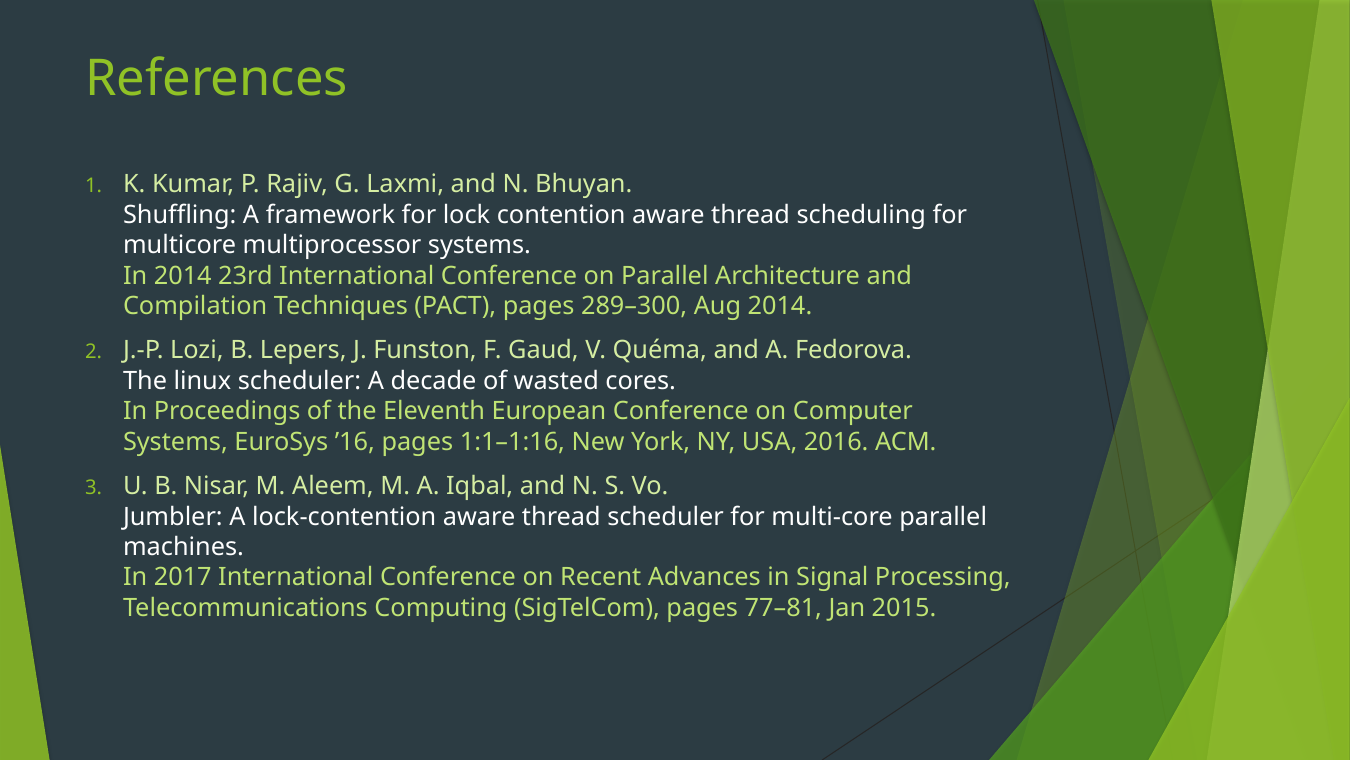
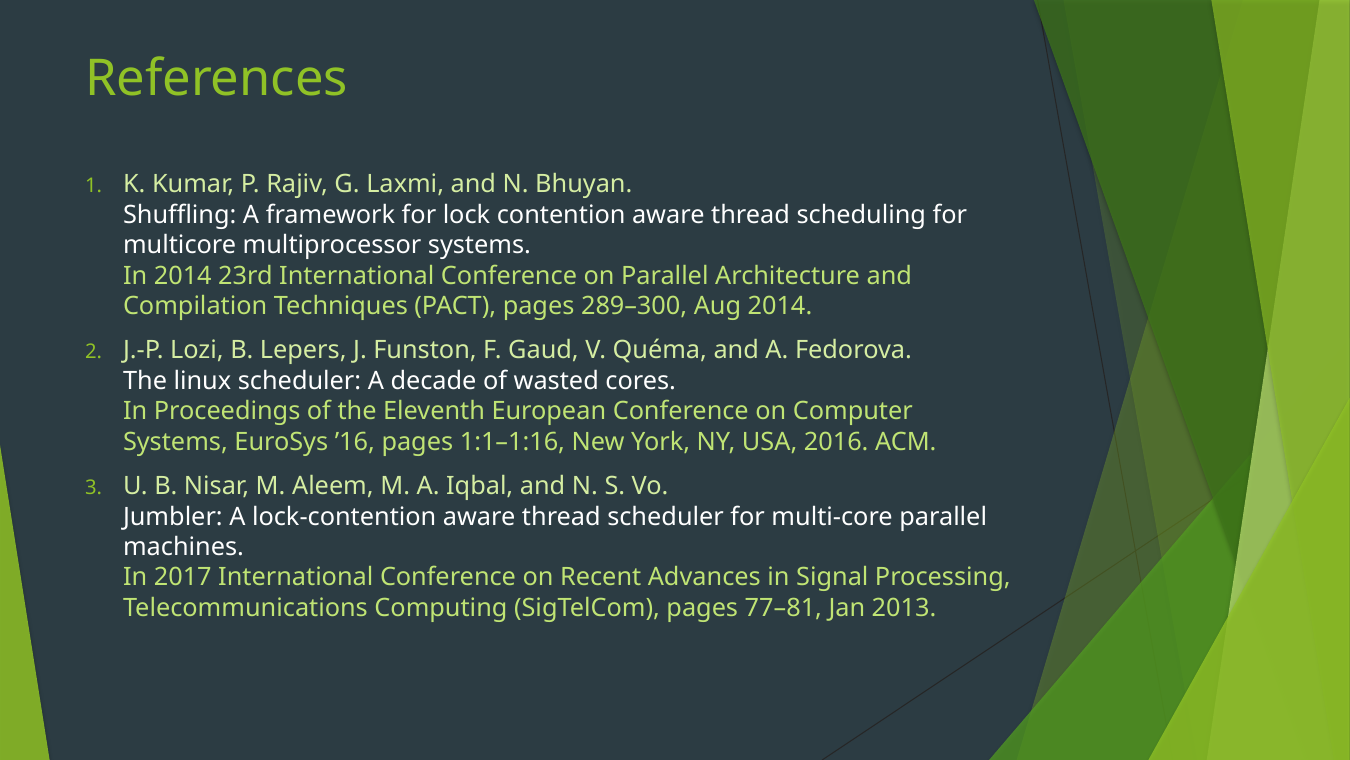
2015: 2015 -> 2013 (904, 607)
